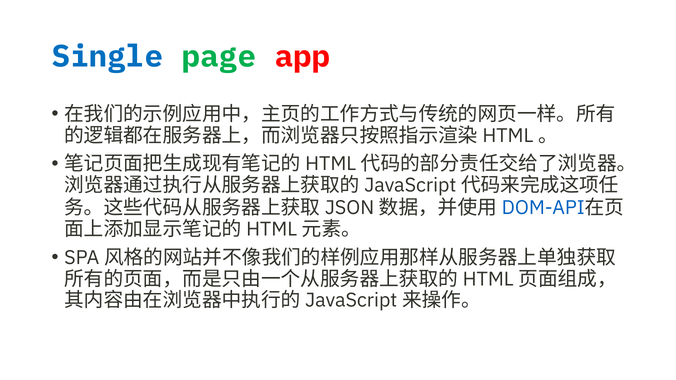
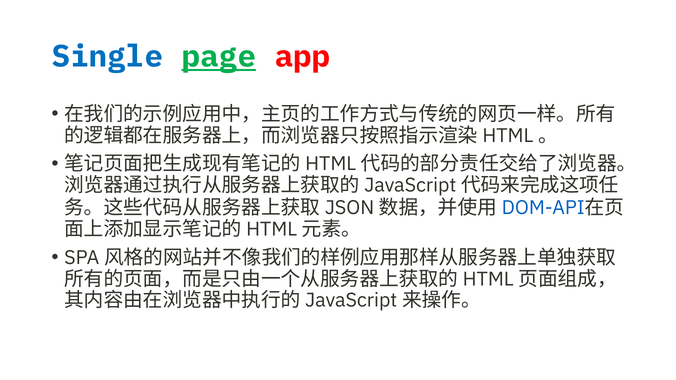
page underline: none -> present (219, 57)
